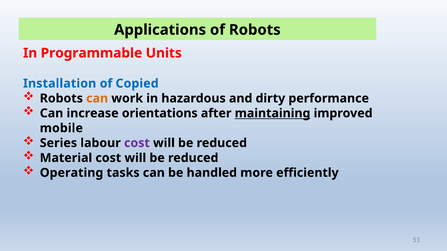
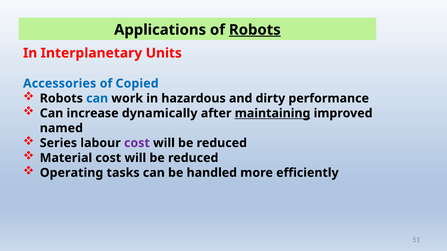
Robots underline: none -> present (255, 30)
Programmable: Programmable -> Interplanetary (91, 53)
Installation: Installation -> Accessories (60, 84)
can colour: orange -> blue (97, 99)
orientations: orientations -> dynamically (160, 113)
mobile: mobile -> named (61, 128)
